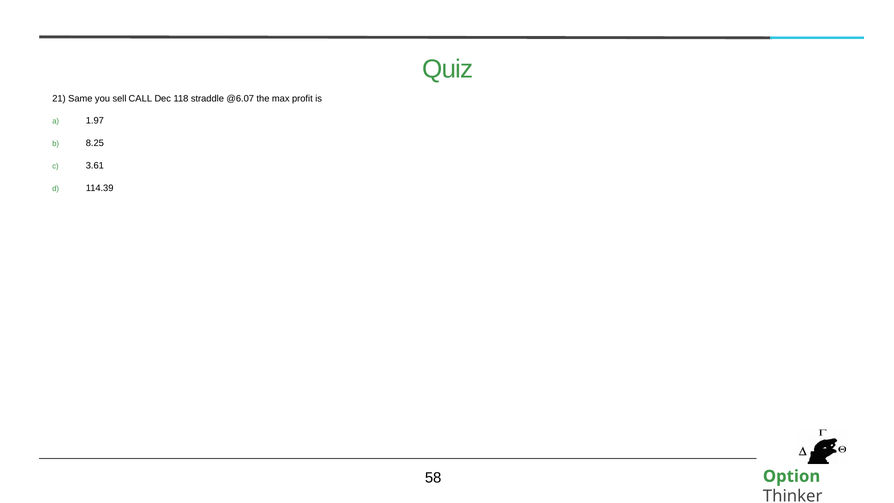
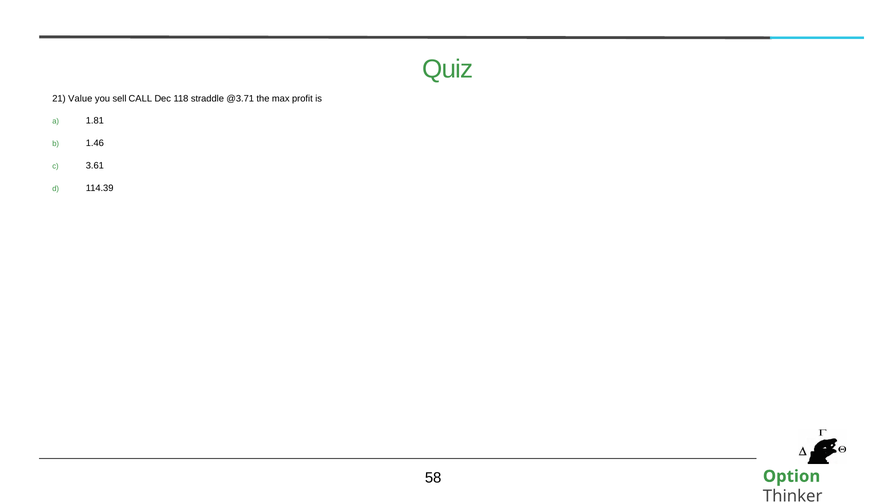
Same: Same -> Value (80, 98)
@6.07: @6.07 -> @3.71 (240, 98)
1.97: 1.97 -> 1.81 (95, 121)
8.25: 8.25 -> 1.46 (95, 143)
